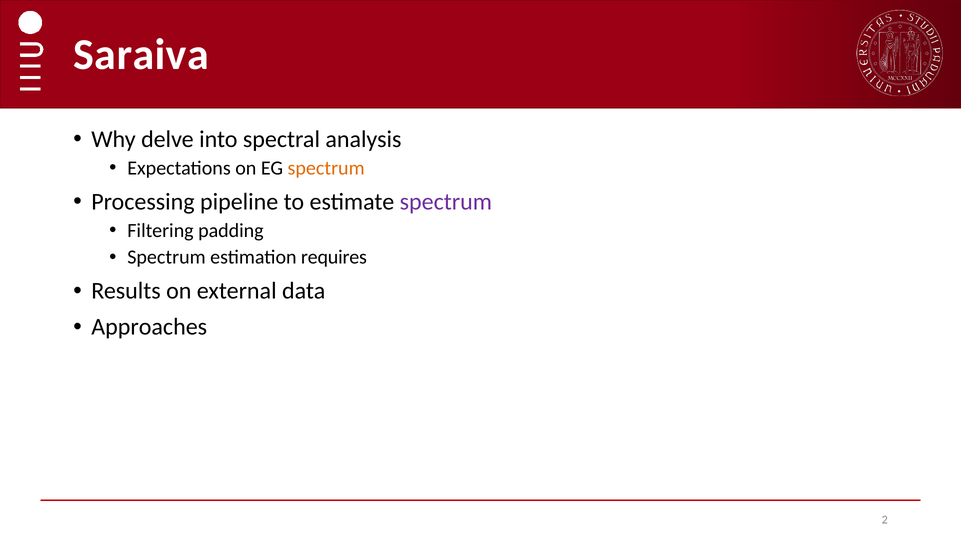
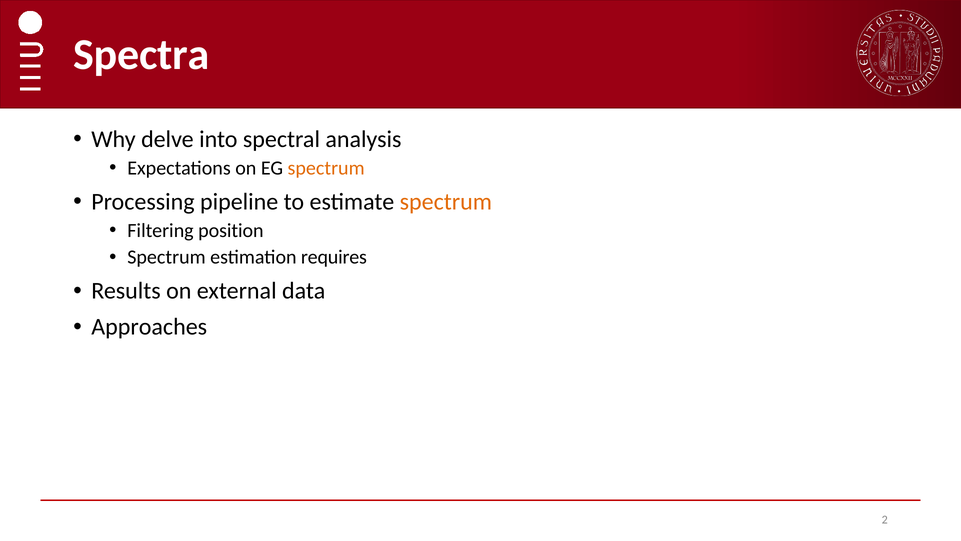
Saraiva: Saraiva -> Spectra (141, 55)
spectrum colour: purple -> orange (446, 202)
padding: padding -> position (231, 230)
